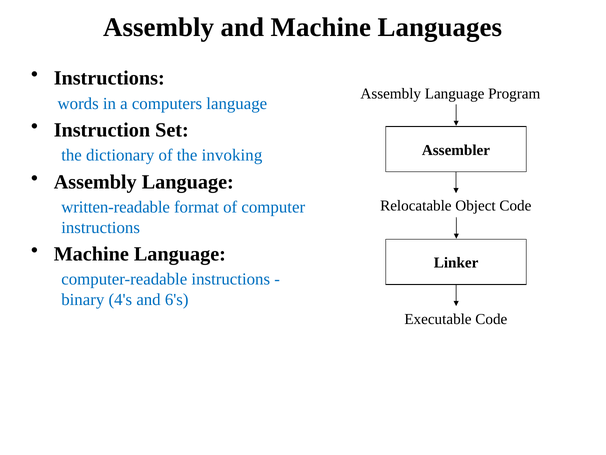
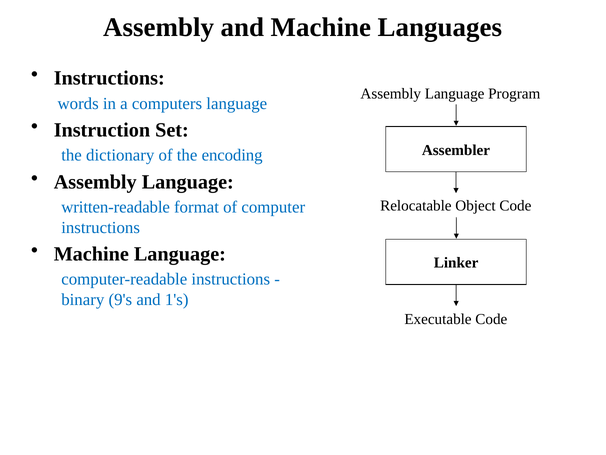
invoking: invoking -> encoding (232, 155)
4's: 4's -> 9's (120, 299)
6's: 6's -> 1's (177, 299)
